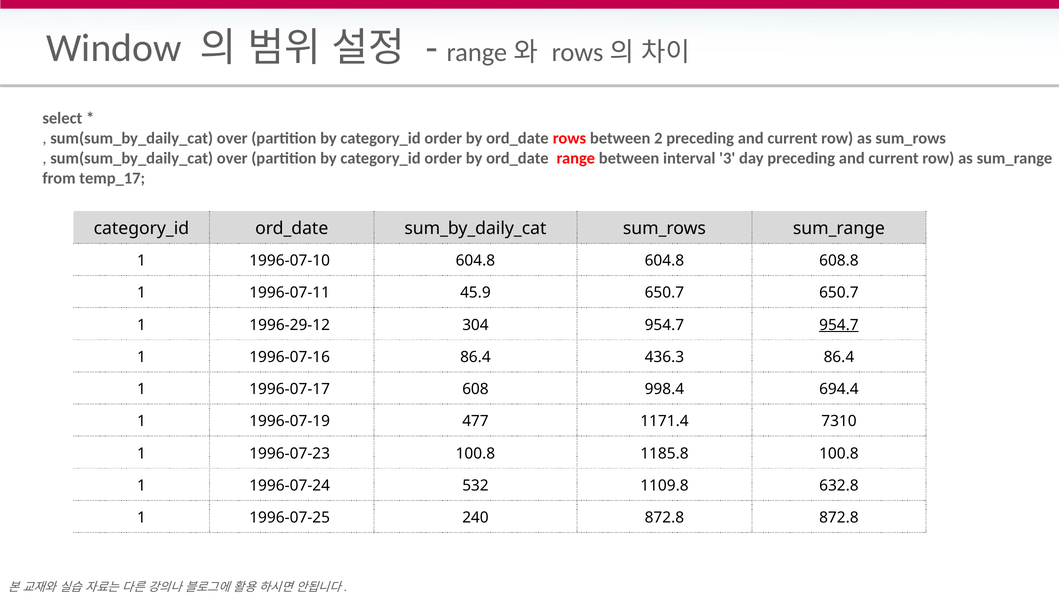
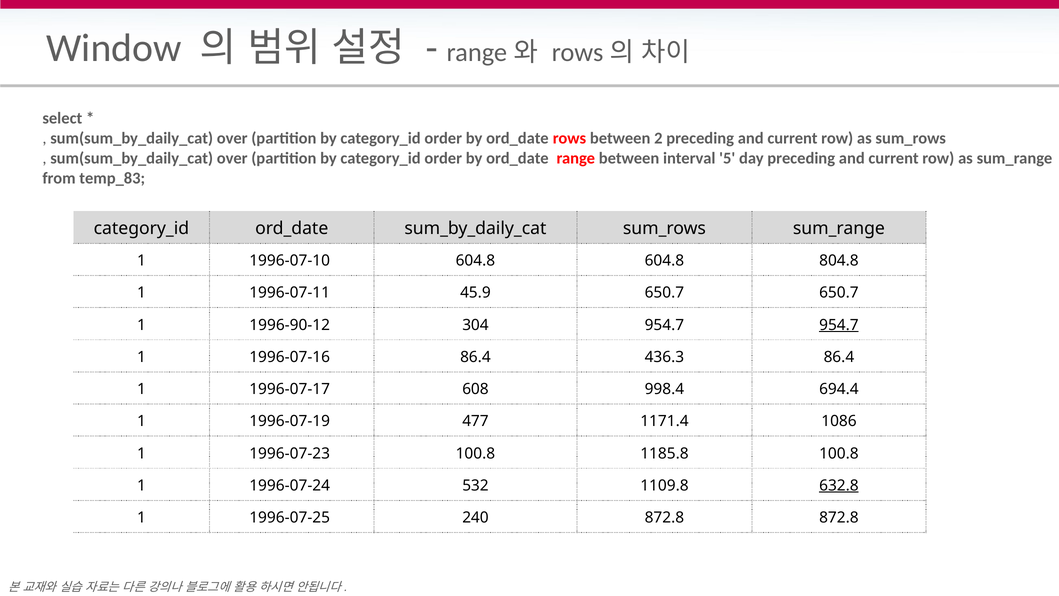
3: 3 -> 5 (727, 158)
temp_17: temp_17 -> temp_83 (112, 178)
608.8: 608.8 -> 804.8 (839, 261)
1996-29-12: 1996-29-12 -> 1996-90-12 (290, 325)
7310: 7310 -> 1086 (839, 421)
632.8 underline: none -> present (839, 485)
